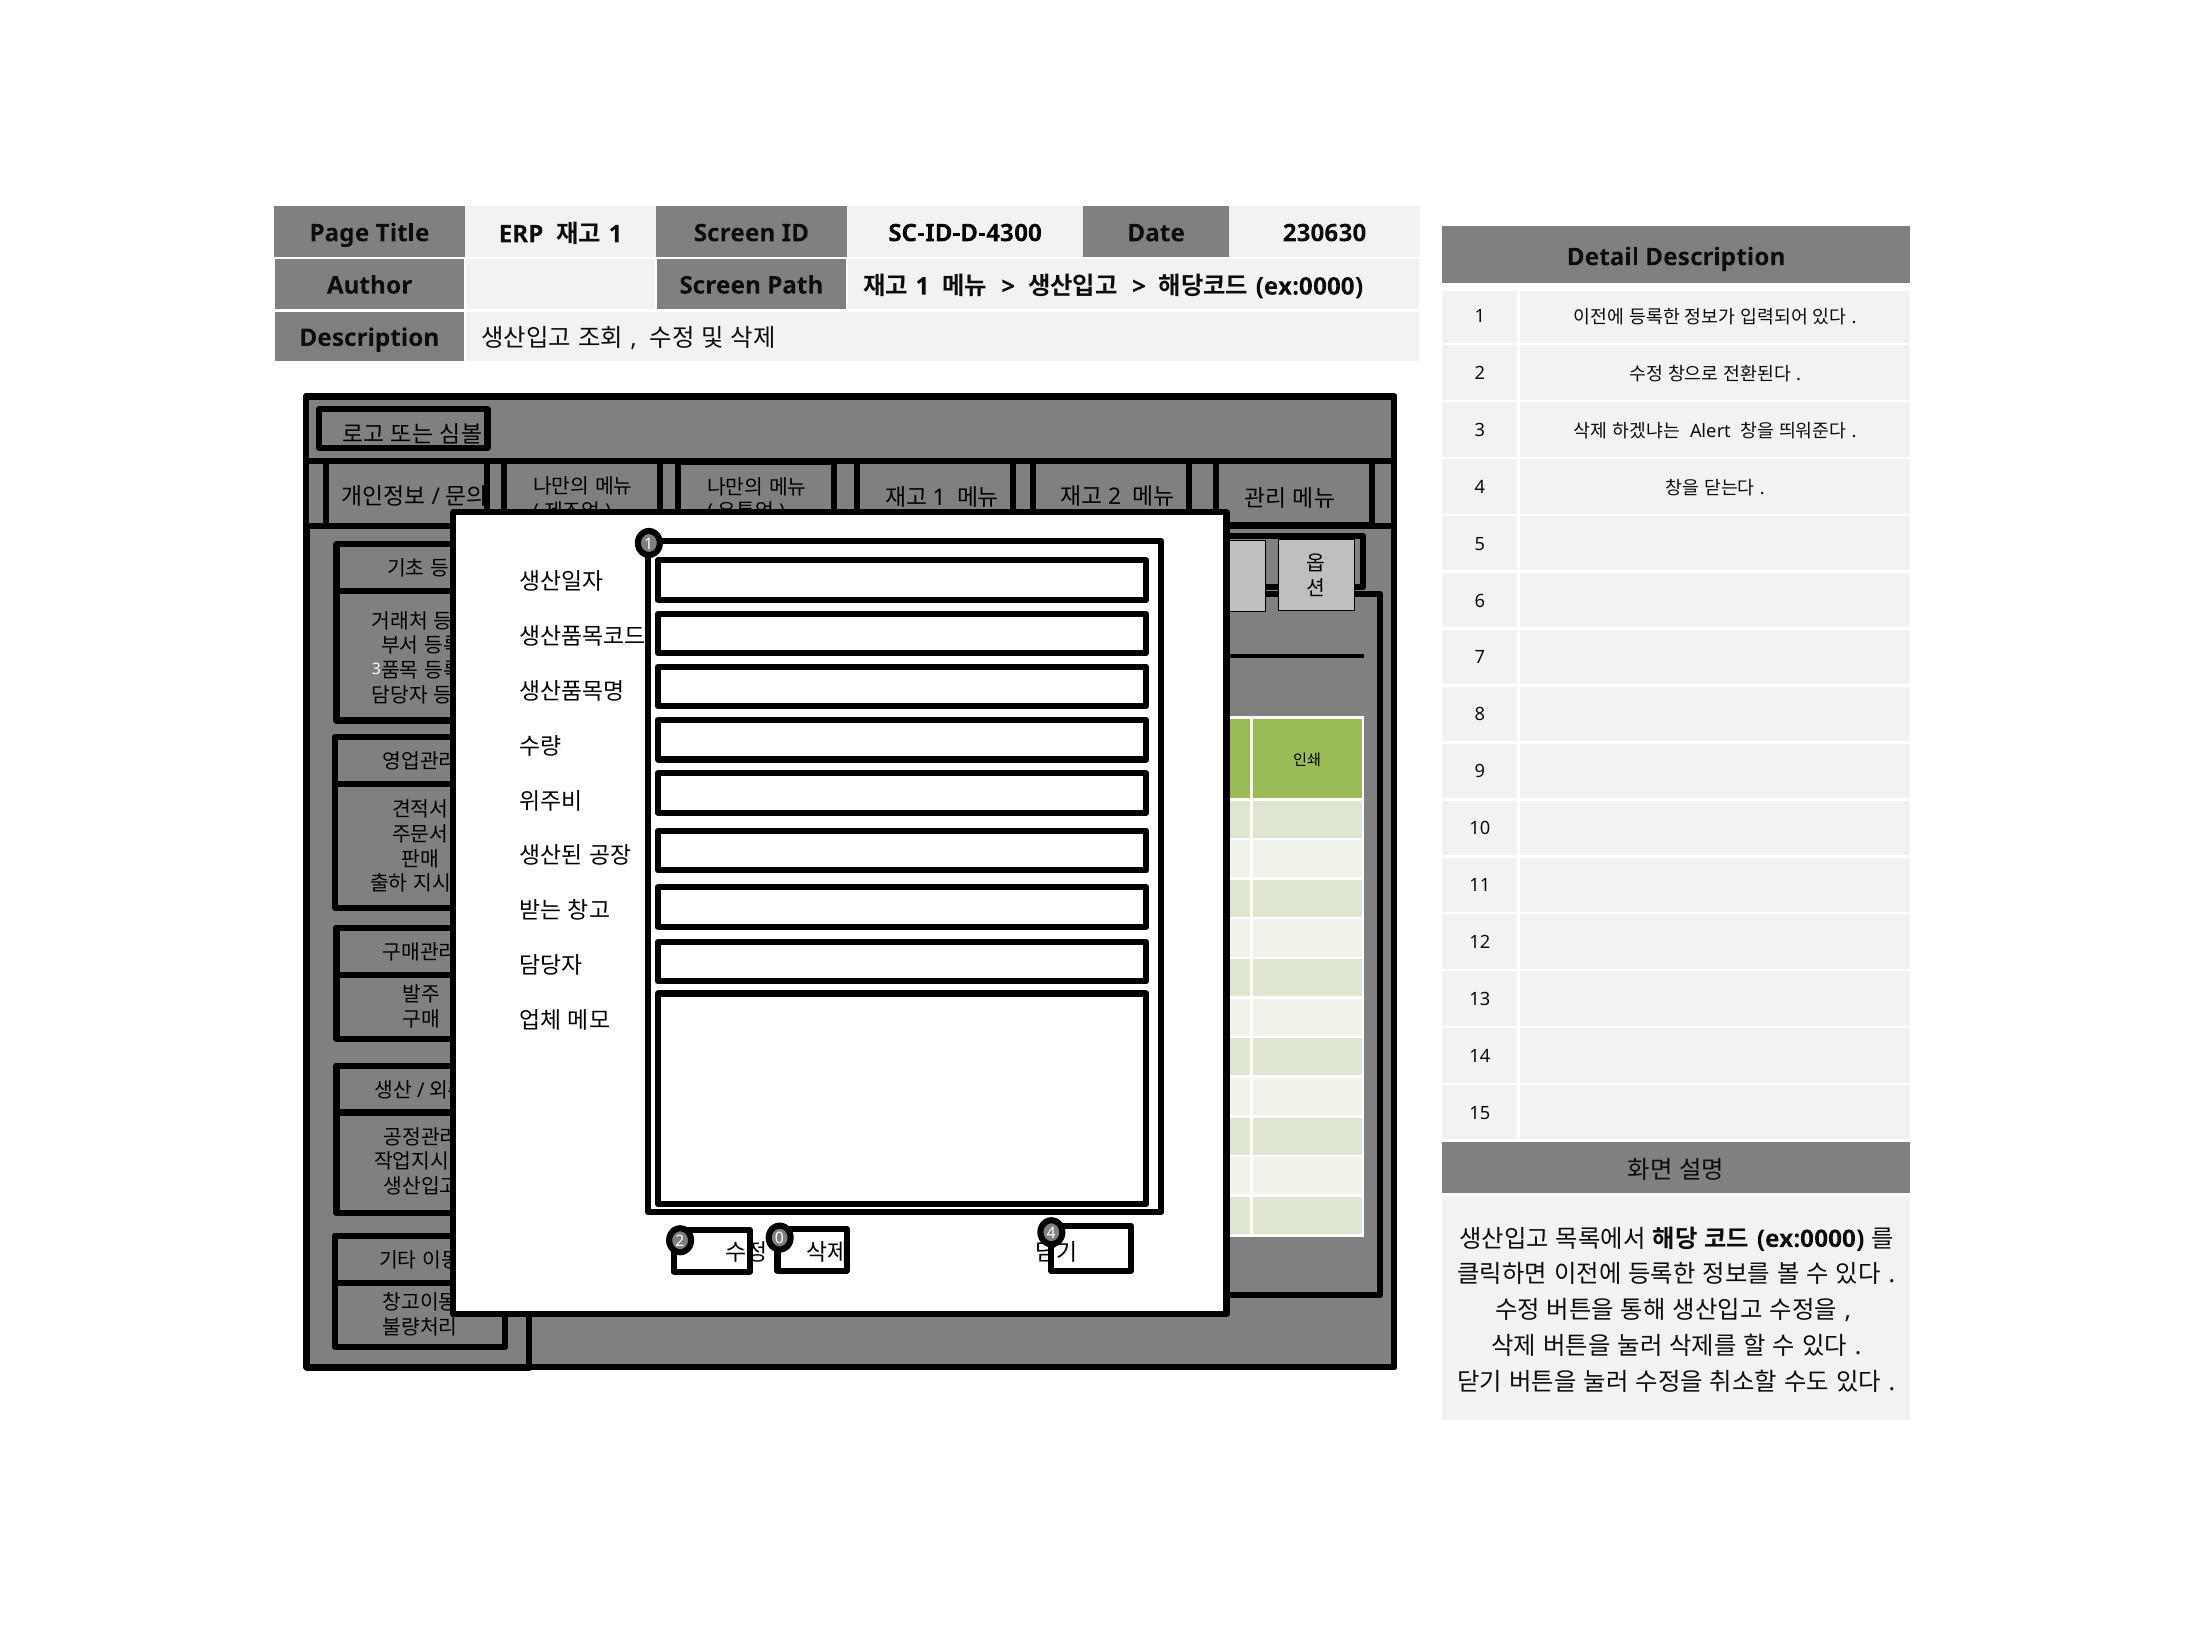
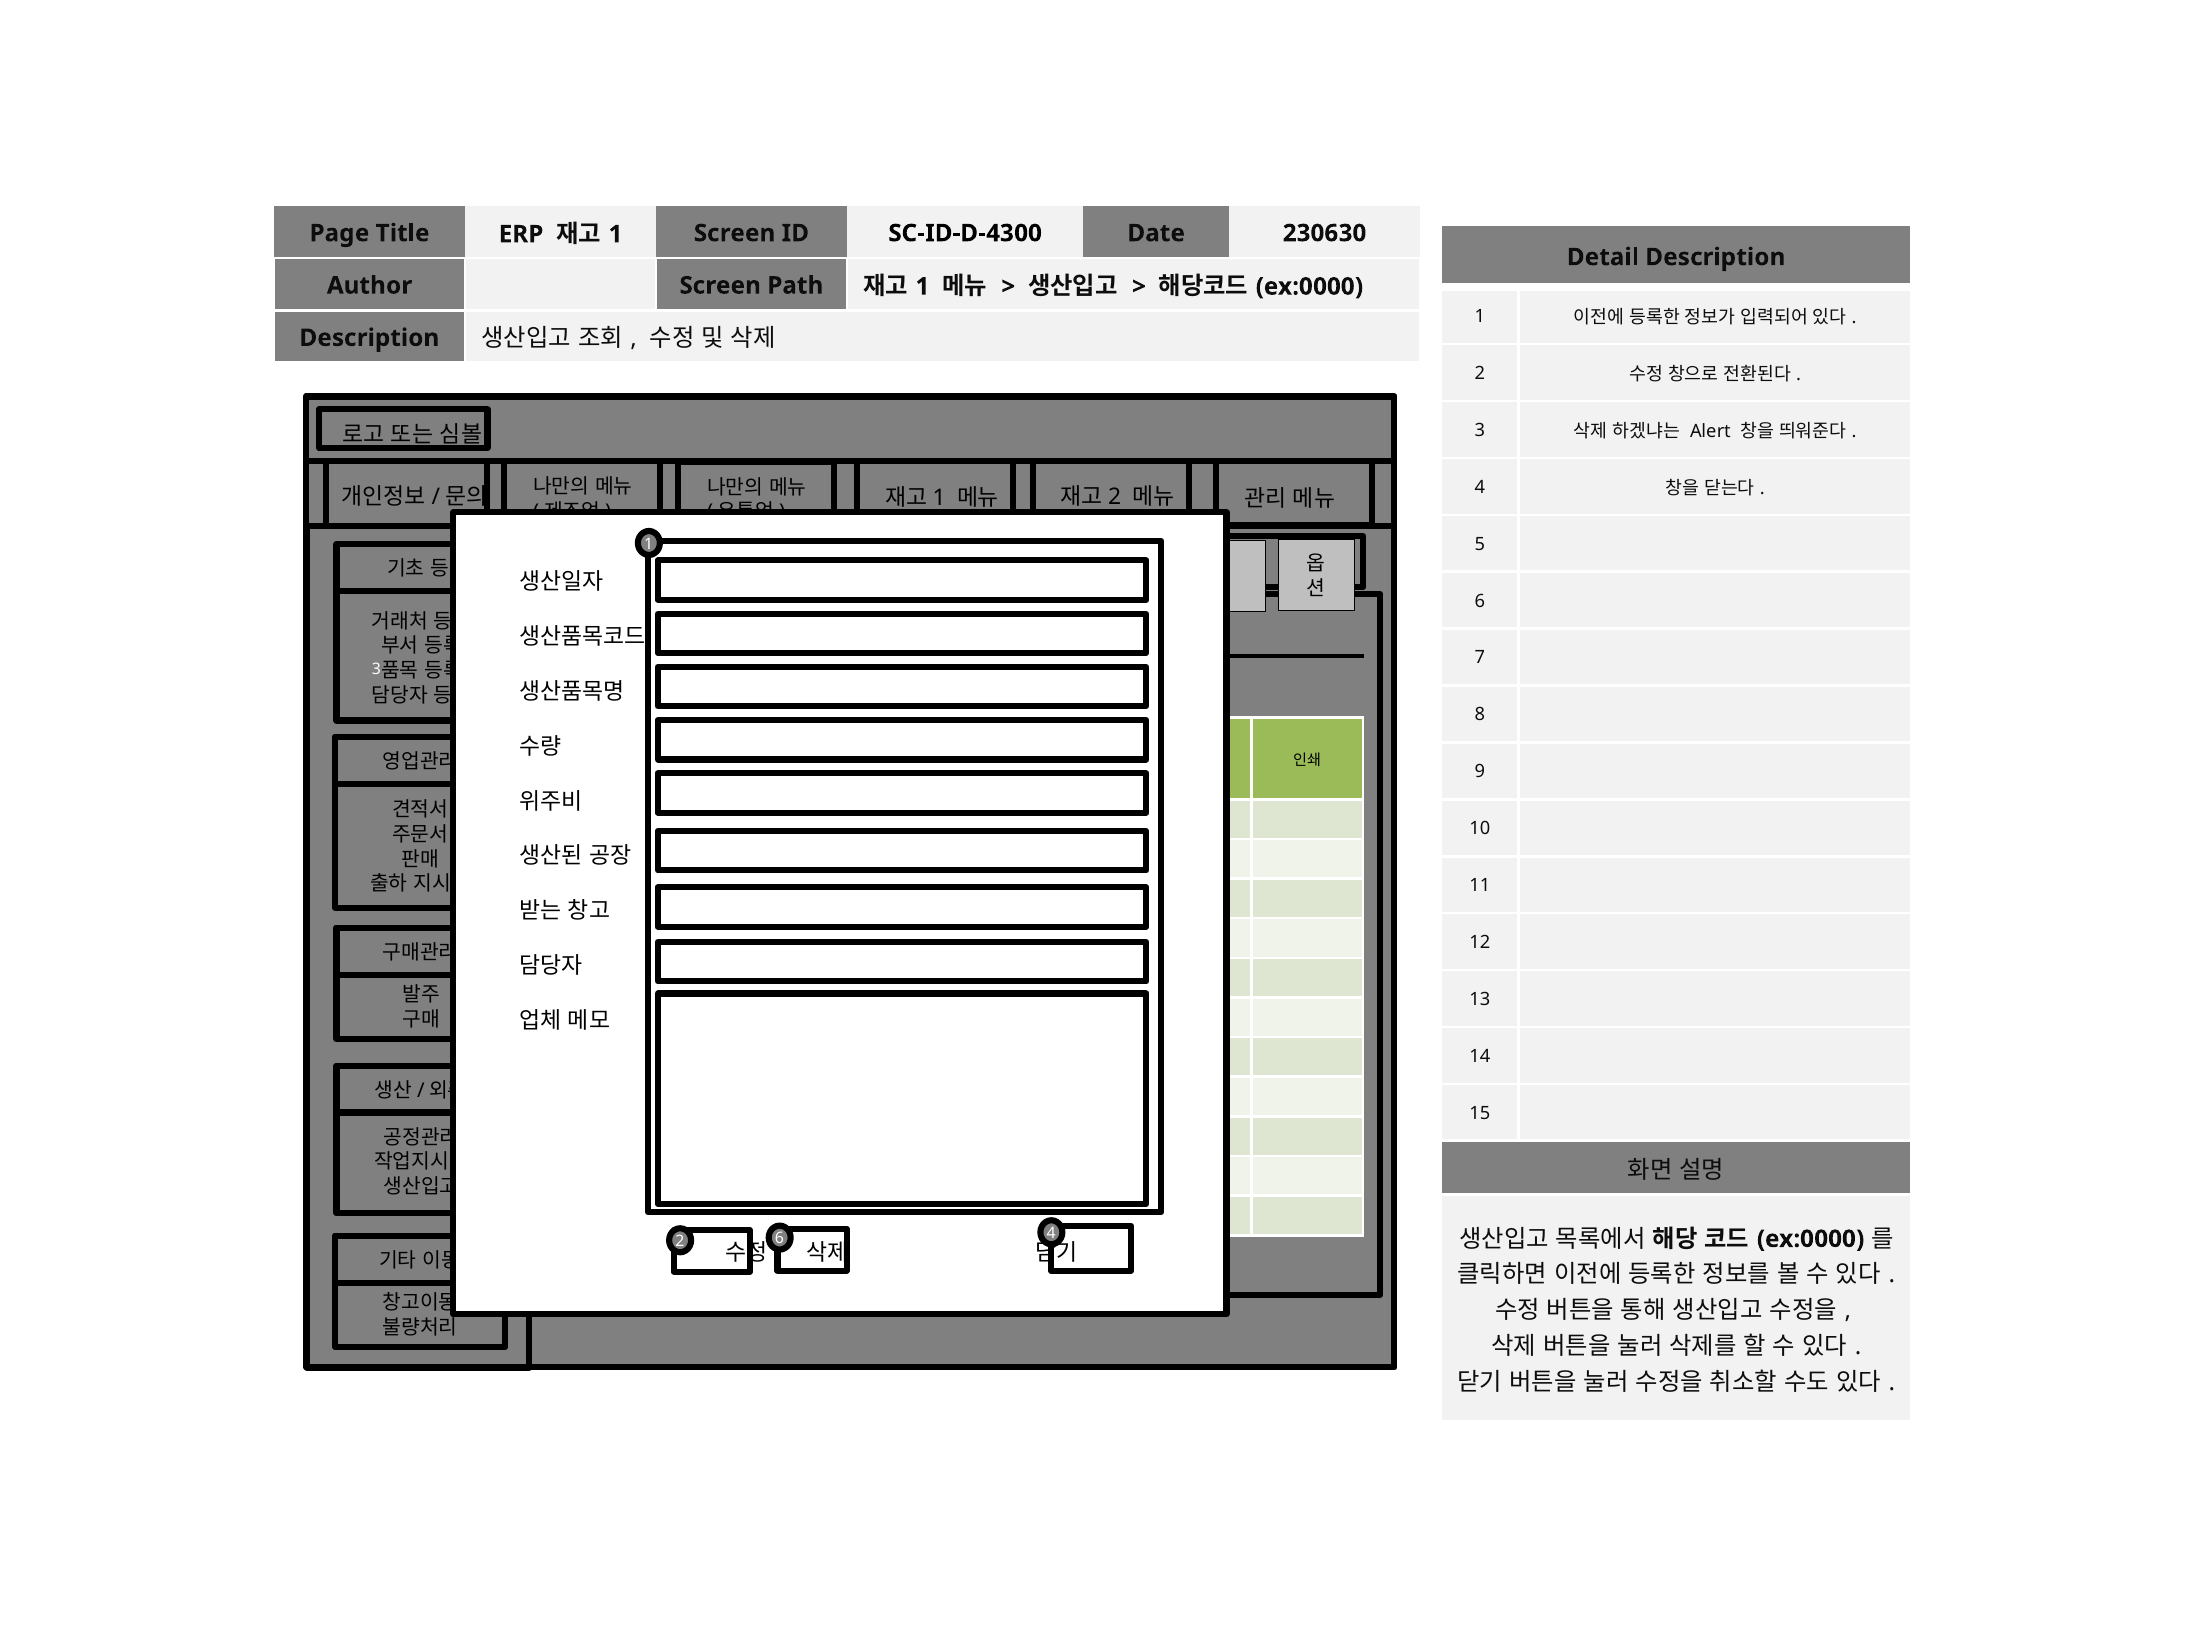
0: 0 -> 6 (779, 1238)
